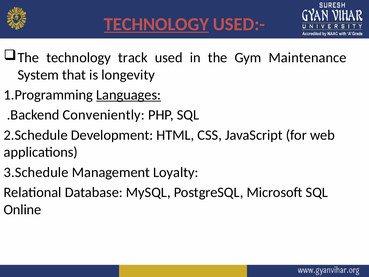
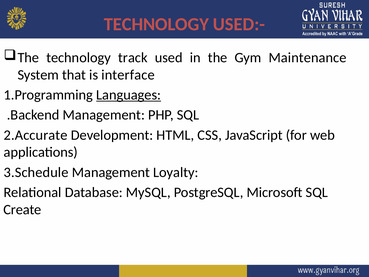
TECHNOLOGY underline: present -> none (156, 24)
longevity: longevity -> interface (128, 75)
.Backend Conveniently: Conveniently -> Management (104, 115)
2.Schedule: 2.Schedule -> 2.Accurate (36, 135)
Online: Online -> Create (22, 209)
